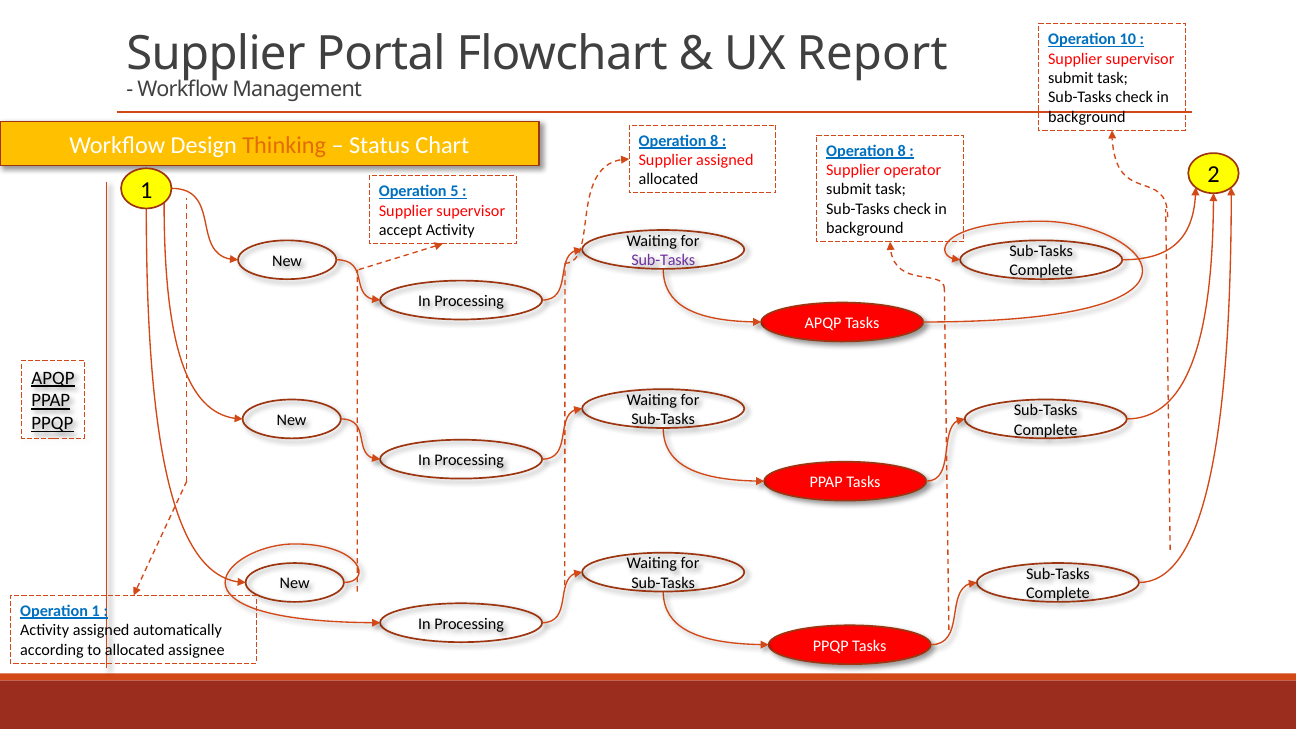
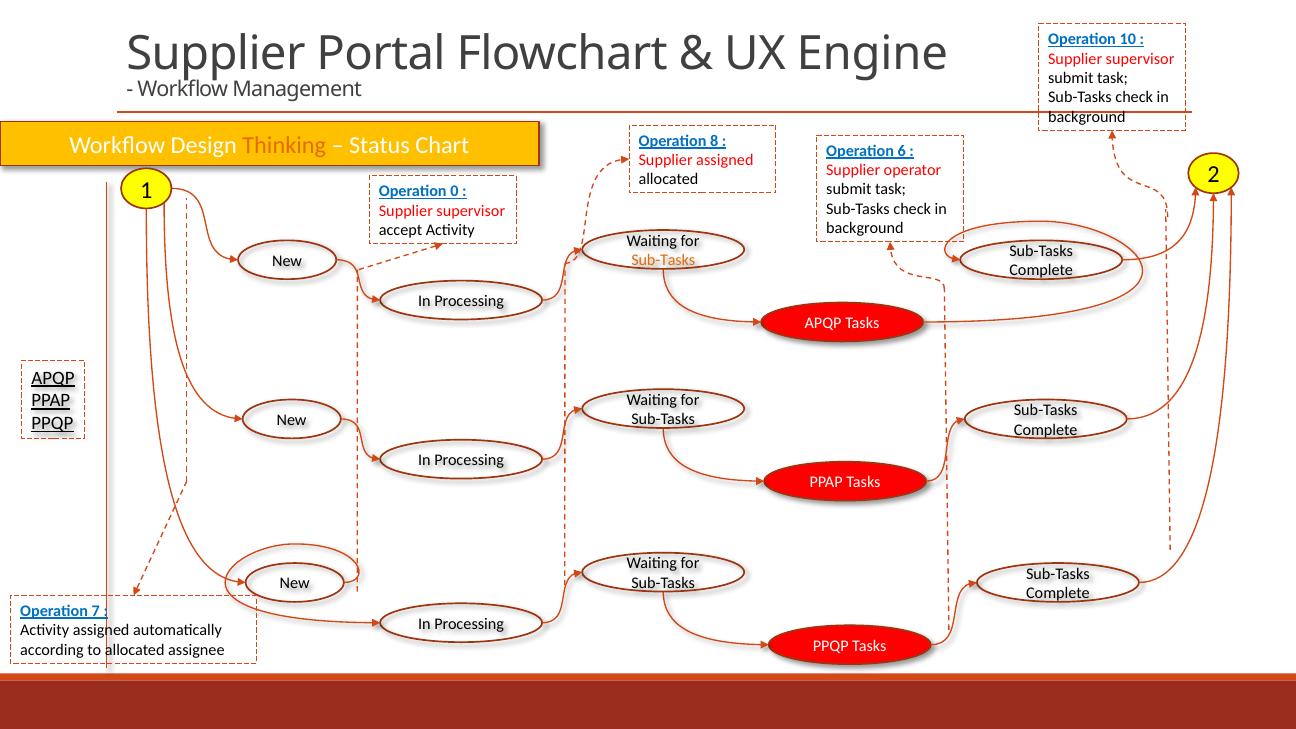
Report: Report -> Engine (872, 54)
8: 8 -> 6 (902, 151)
5: 5 -> 0 (454, 191)
Sub-Tasks colour: purple -> orange (663, 260)
Operation 1: 1 -> 7 (96, 611)
